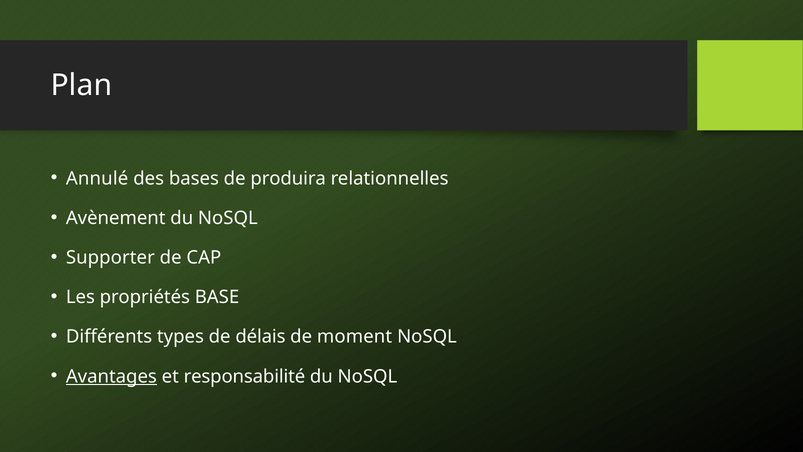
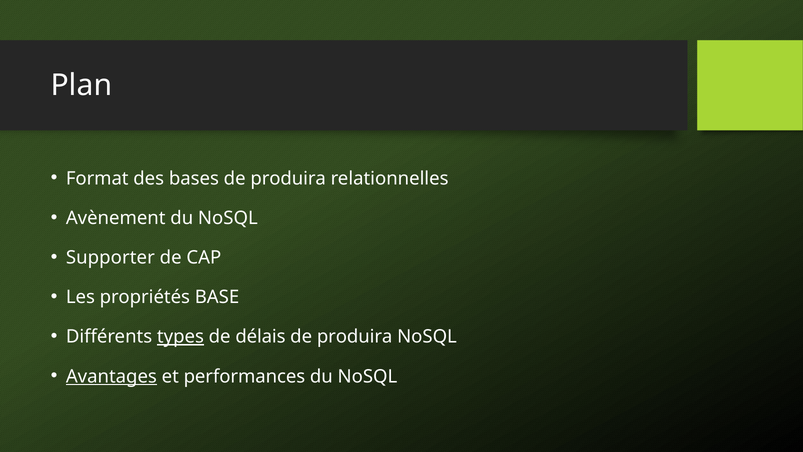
Annulé: Annulé -> Format (97, 178)
types underline: none -> present (180, 337)
moment: moment -> produira (355, 337)
responsabilité: responsabilité -> performances (244, 376)
